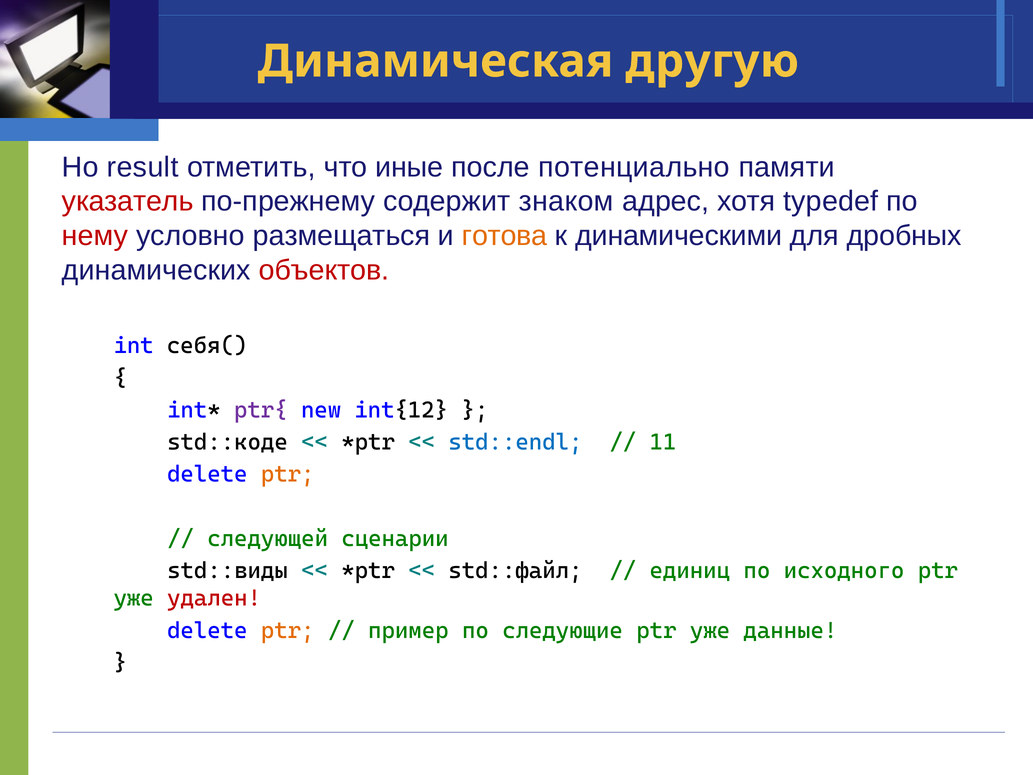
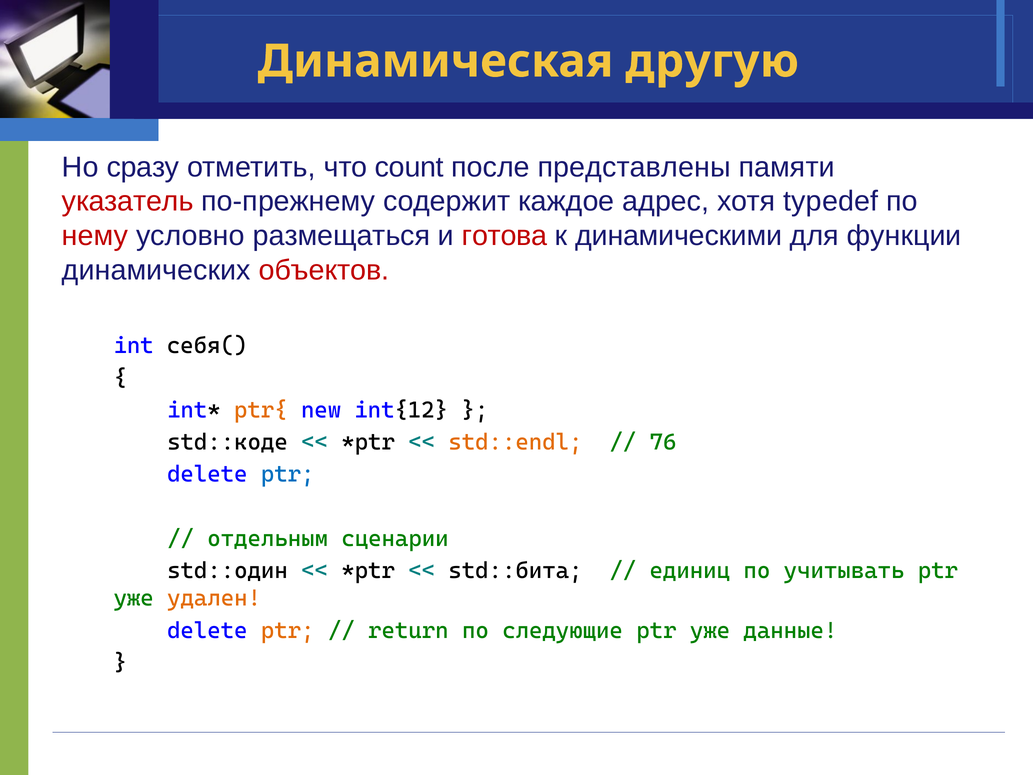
result: result -> сразу (143, 167)
иные: иные -> count (409, 167)
потенциально: потенциально -> представлены (634, 167)
знаком: знаком -> каждое (566, 201)
готова colour: orange -> red (505, 236)
дробных: дробных -> функции (904, 236)
ptr{ colour: purple -> orange (261, 410)
std::endl colour: blue -> orange (515, 442)
11: 11 -> 76 (663, 442)
ptr colour: orange -> blue (288, 474)
следующей: следующей -> отдельным (268, 538)
std::виды: std::виды -> std::один (228, 571)
std::файл: std::файл -> std::бита (515, 571)
исходного: исходного -> учитывать (844, 571)
удален colour: red -> orange (214, 598)
пример: пример -> return (408, 630)
